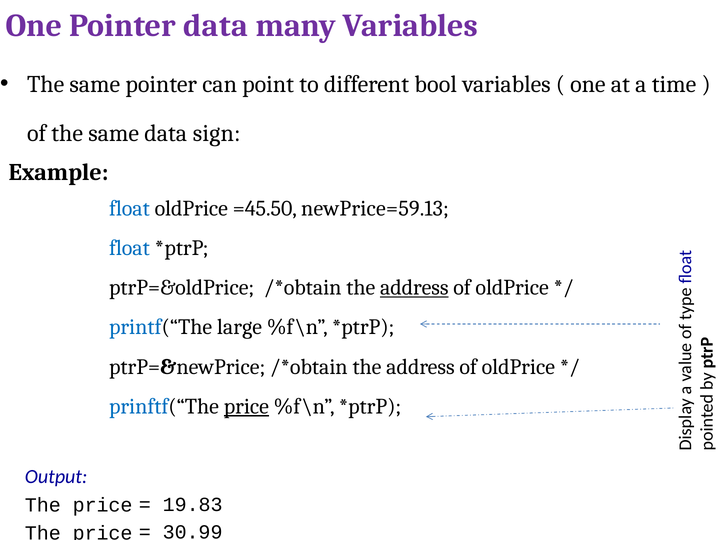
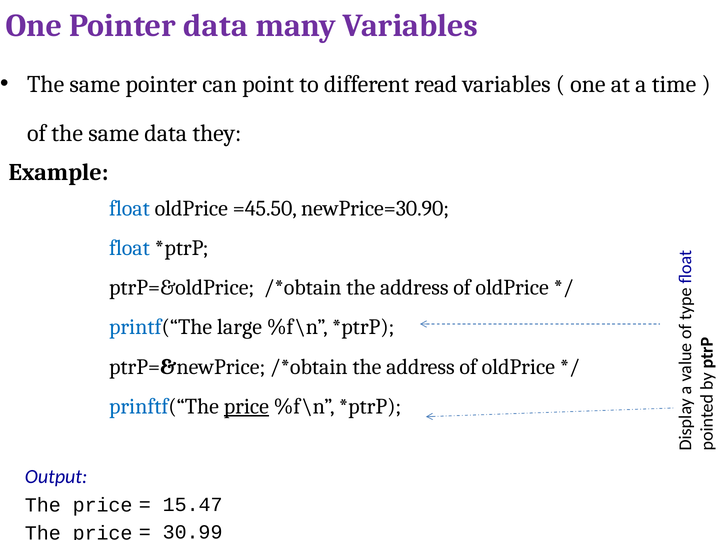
bool: bool -> read (436, 84)
sign: sign -> they (217, 133)
newPrice=59.13: newPrice=59.13 -> newPrice=30.90 (375, 208)
address underline: present -> none (414, 288)
19.83: 19.83 -> 15.47 (193, 505)
